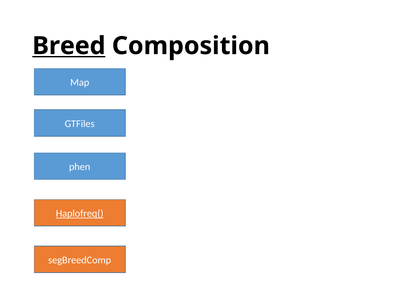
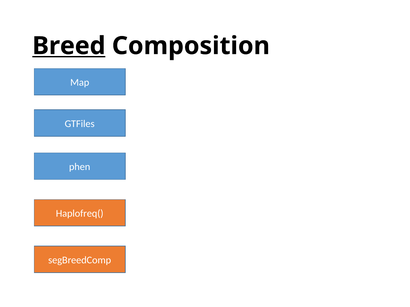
Haplofreq( underline: present -> none (80, 214)
